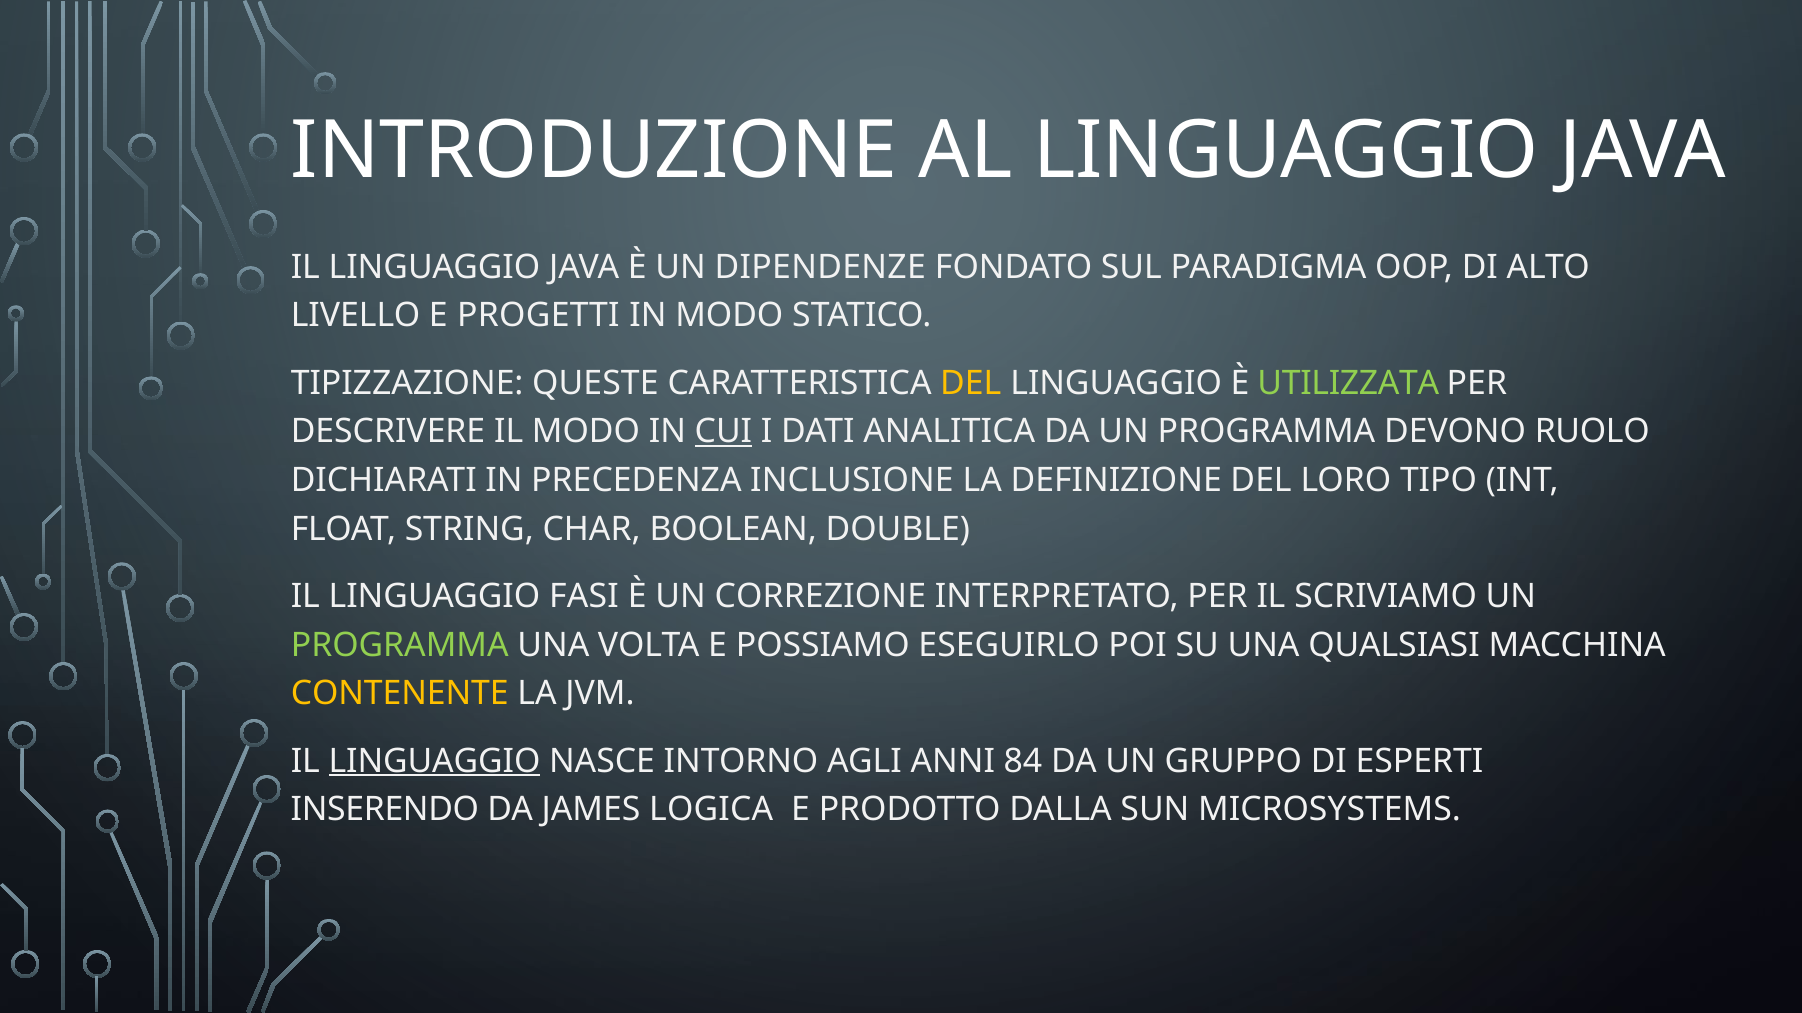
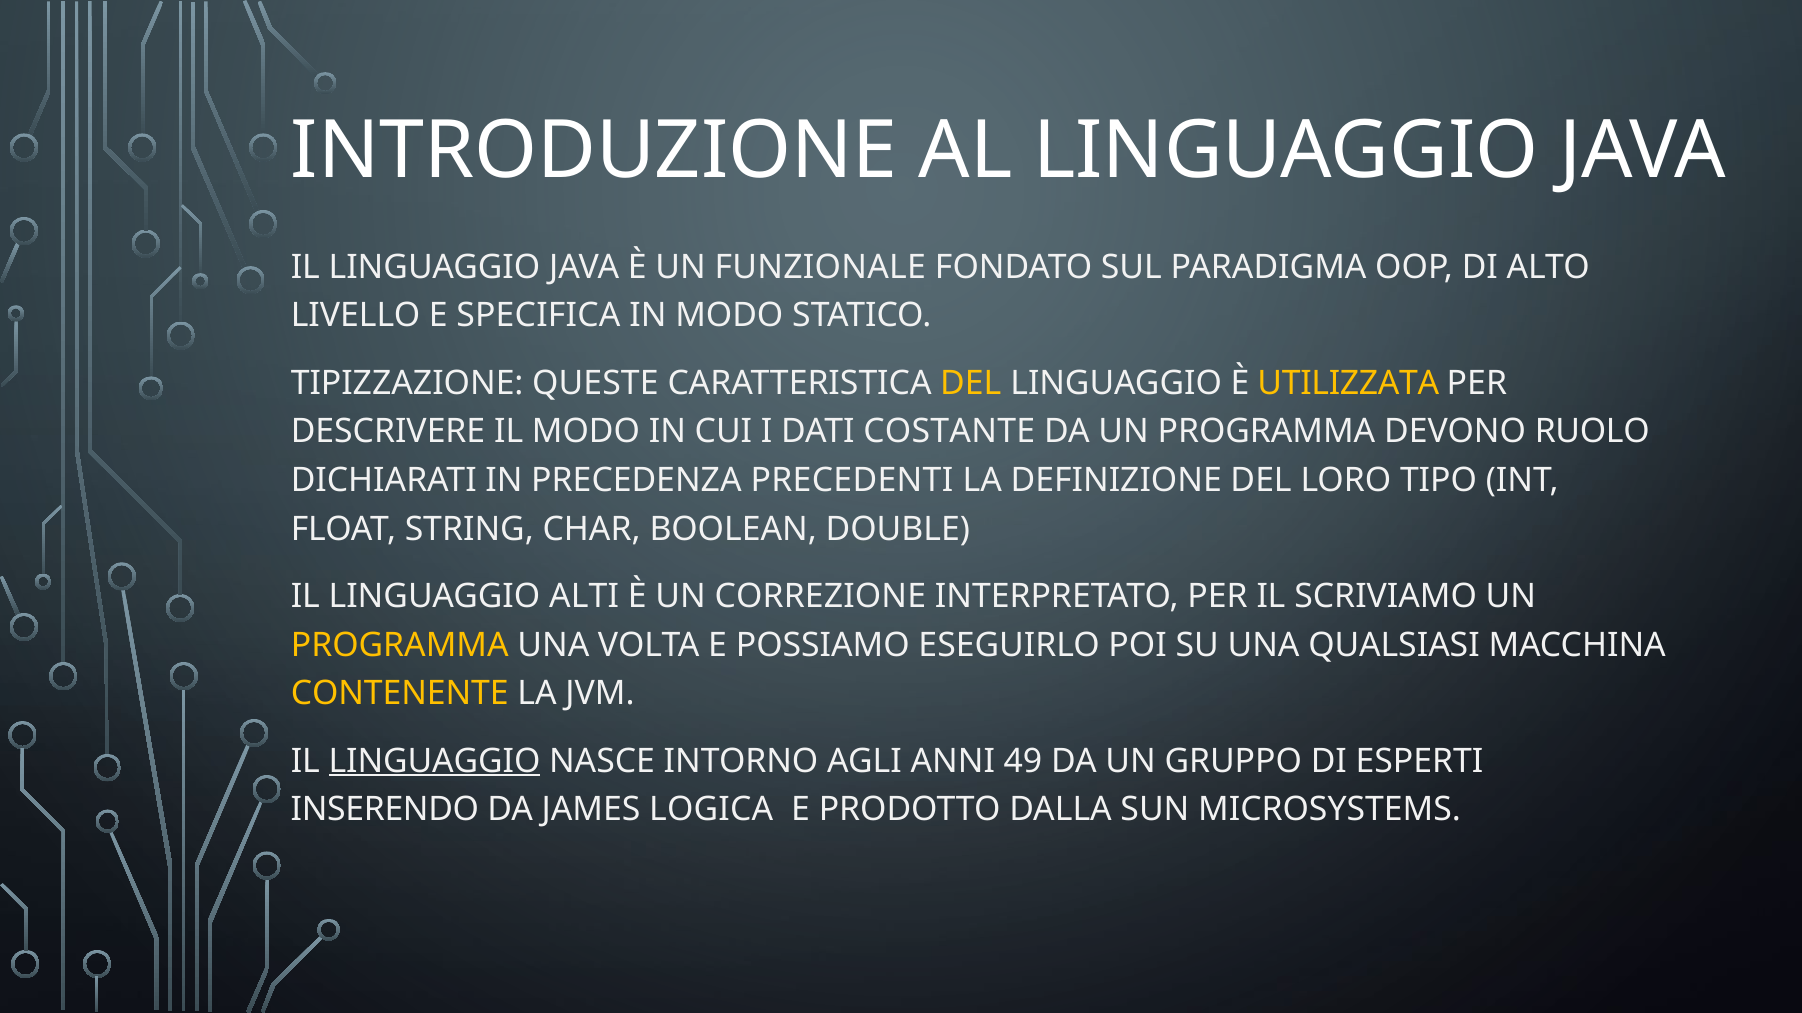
DIPENDENZE: DIPENDENZE -> FUNZIONALE (820, 267)
PROGETTI: PROGETTI -> SPECIFICA (538, 316)
UTILIZZATA colour: light green -> yellow (1348, 383)
CUI underline: present -> none (723, 432)
ANALITICA: ANALITICA -> COSTANTE (949, 432)
INCLUSIONE: INCLUSIONE -> PRECEDENTI (852, 481)
FASI: FASI -> ALTI (584, 597)
PROGRAMMA colour: light green -> yellow (400, 645)
84: 84 -> 49 (1023, 761)
